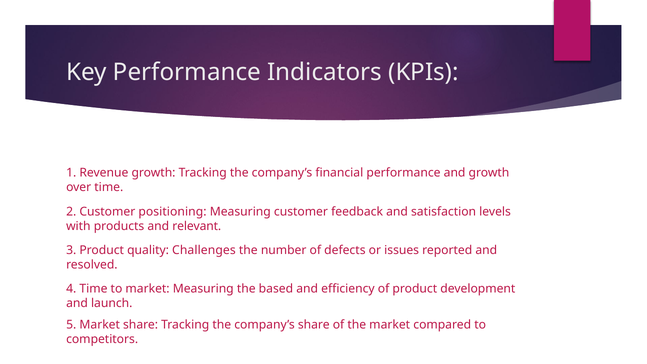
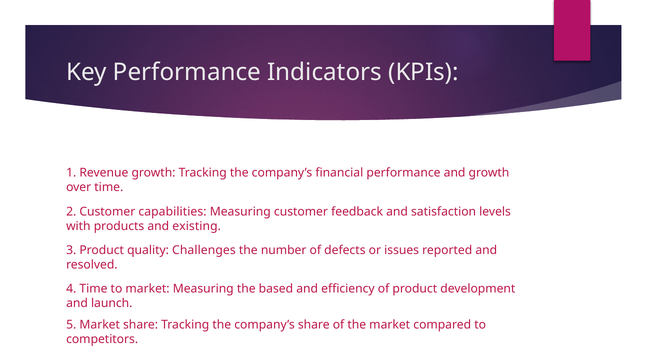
positioning: positioning -> capabilities (172, 211)
relevant: relevant -> existing (197, 226)
